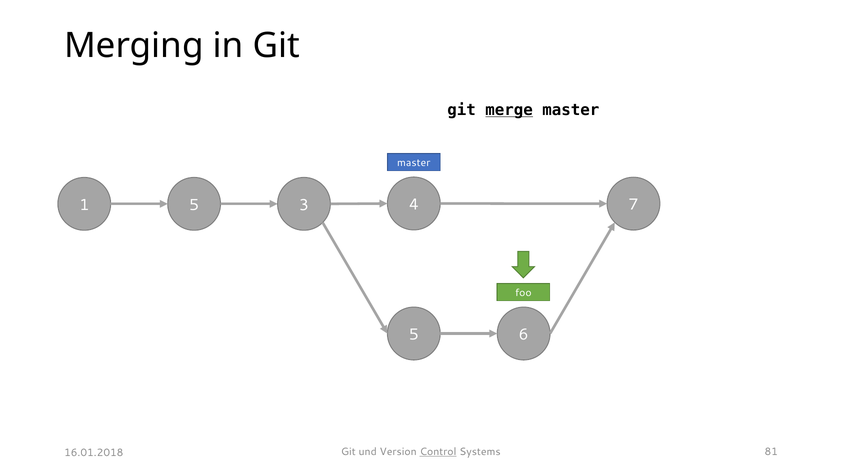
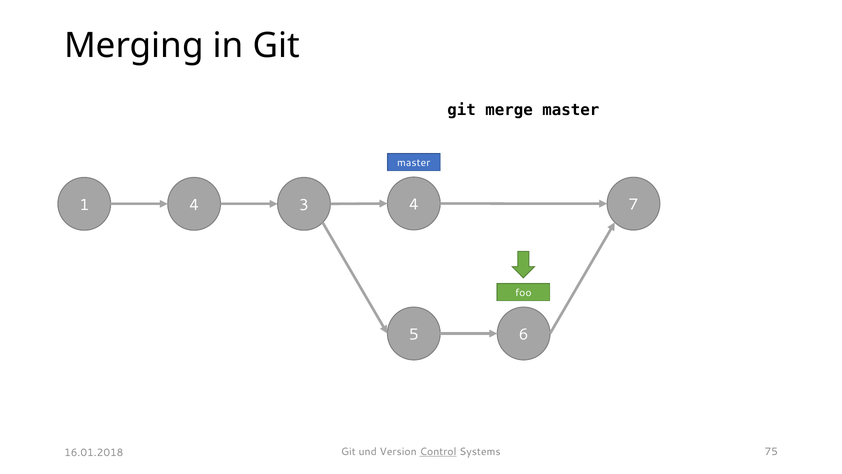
merge underline: present -> none (509, 110)
1 5: 5 -> 4 (194, 205)
81: 81 -> 75 (771, 451)
